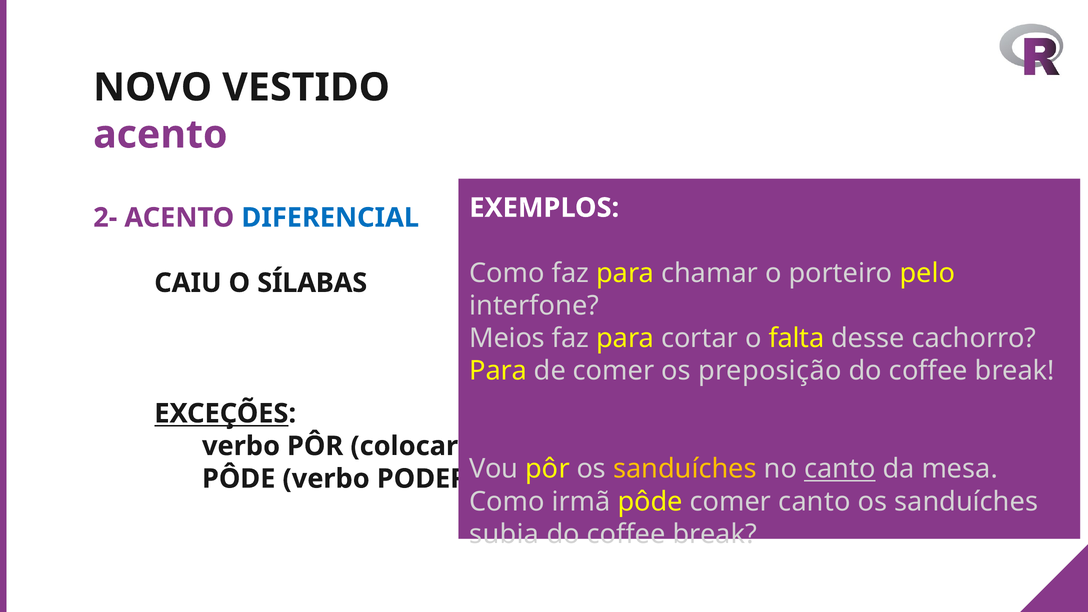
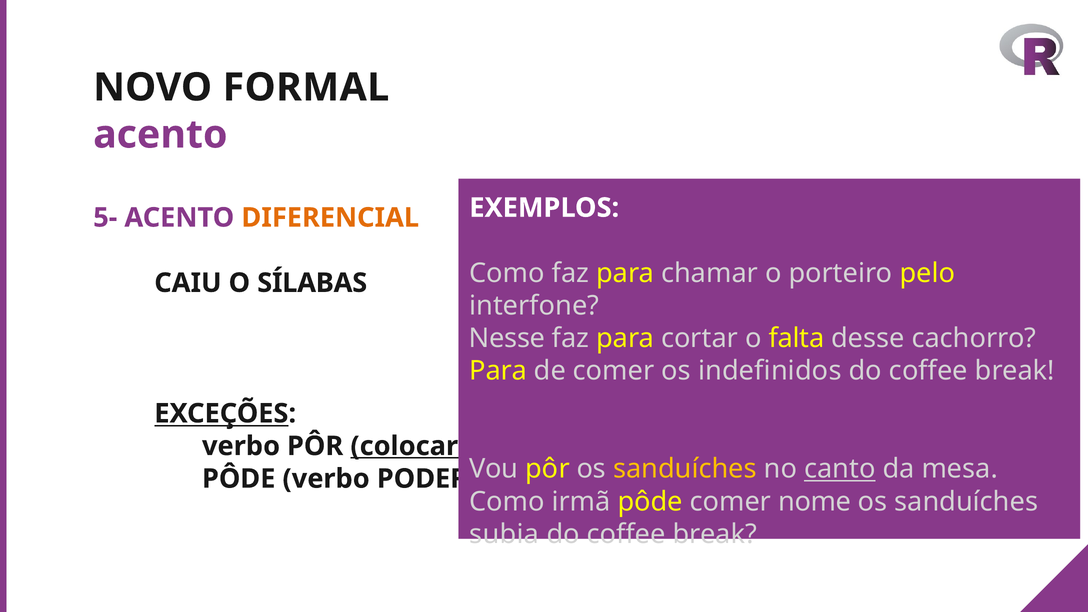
VESTIDO: VESTIDO -> FORMAL (306, 87)
2-: 2- -> 5- (105, 218)
DIFERENCIAL colour: blue -> orange (330, 218)
Meios: Meios -> Nesse (507, 338)
preposição: preposição -> indefinidos (770, 371)
colocar underline: none -> present (409, 446)
comer canto: canto -> nome (815, 502)
